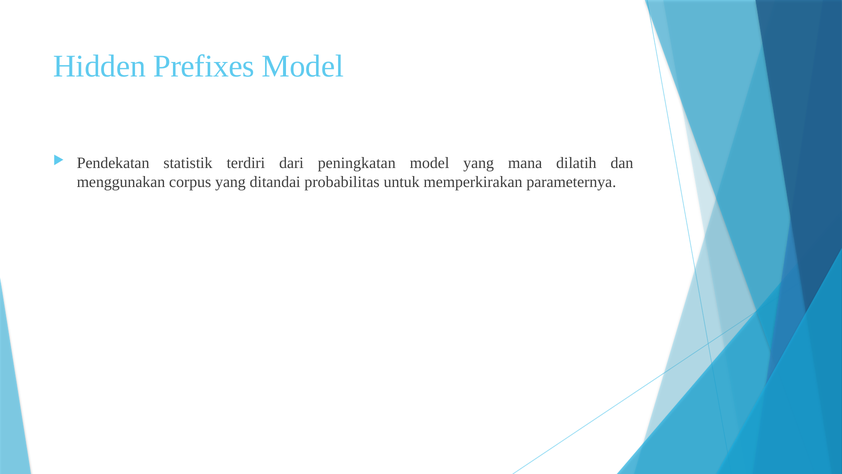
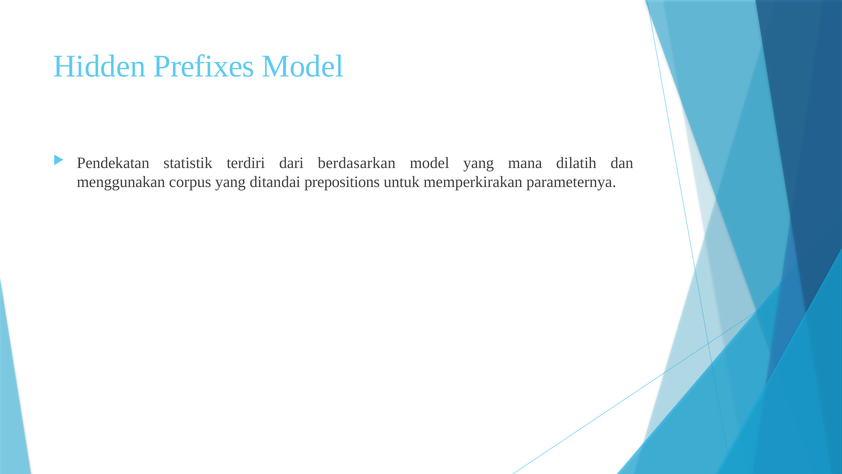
peningkatan: peningkatan -> berdasarkan (357, 163)
probabilitas: probabilitas -> prepositions (342, 182)
